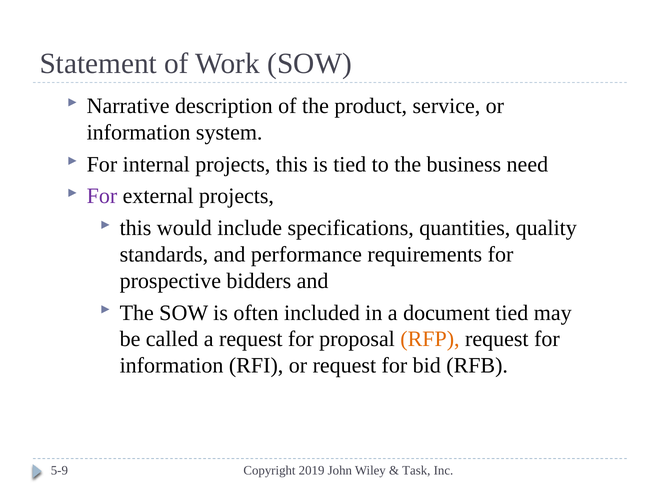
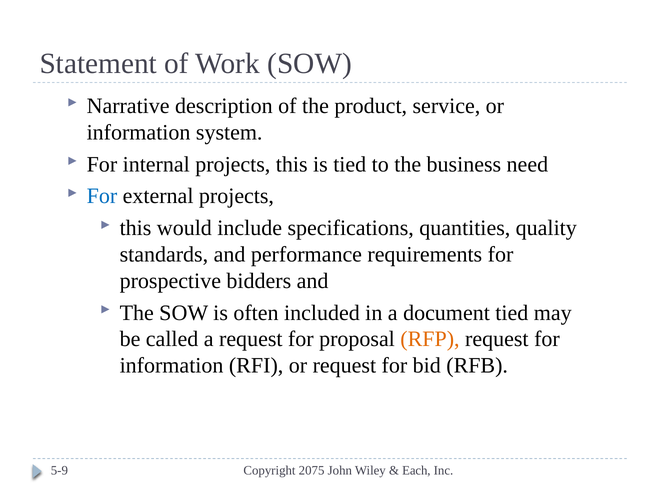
For colour: purple -> blue (102, 196)
2019: 2019 -> 2075 (312, 471)
Task: Task -> Each (416, 471)
